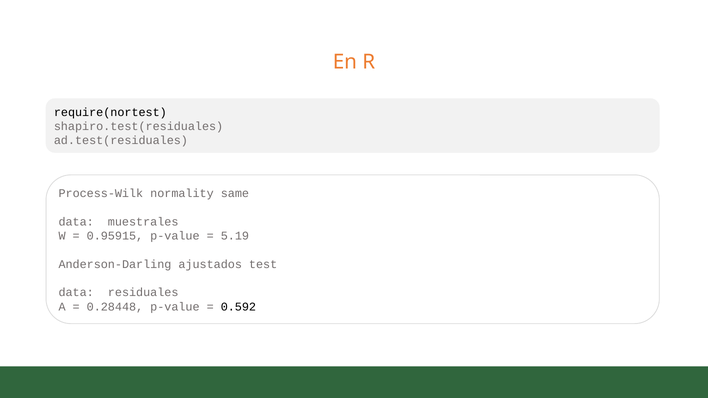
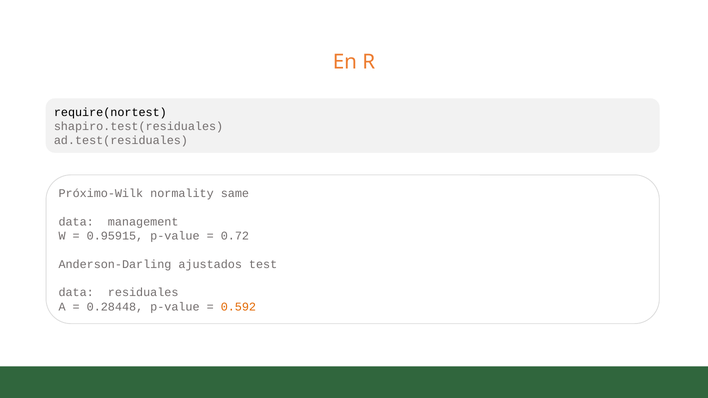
Process-Wilk: Process-Wilk -> Próximo-Wilk (101, 194)
muestrales: muestrales -> management (143, 222)
5.19: 5.19 -> 0.72 (235, 236)
0.592 colour: black -> orange (238, 307)
